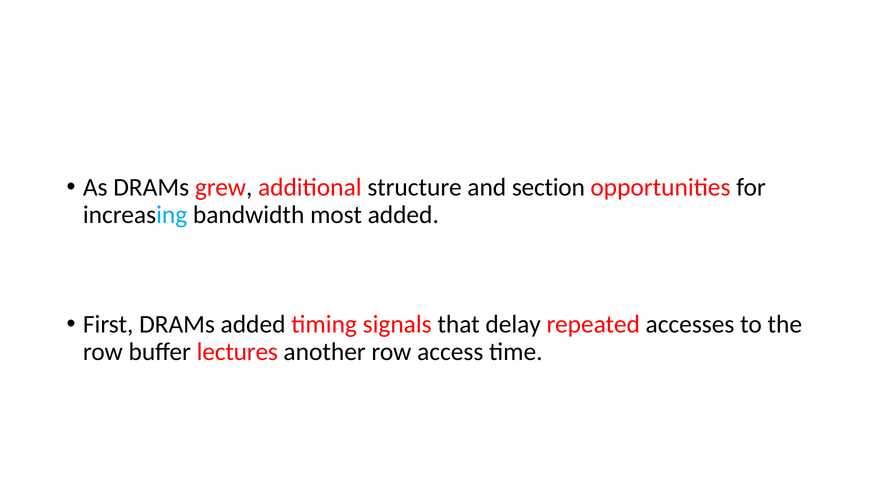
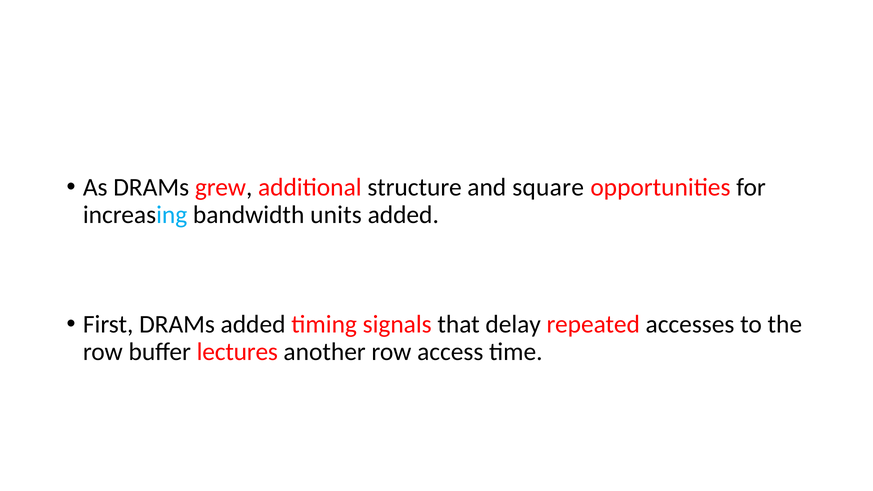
section: section -> square (548, 187)
most: most -> units (336, 215)
